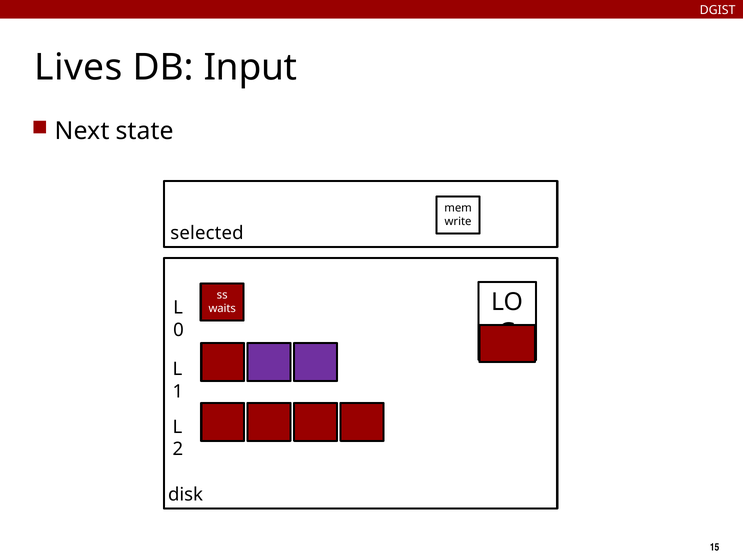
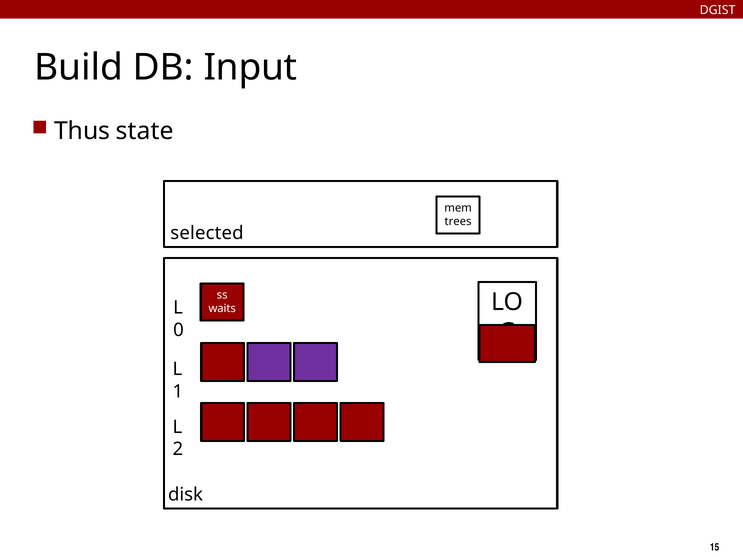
Lives: Lives -> Build (79, 68)
Next: Next -> Thus (82, 131)
write: write -> trees (458, 221)
